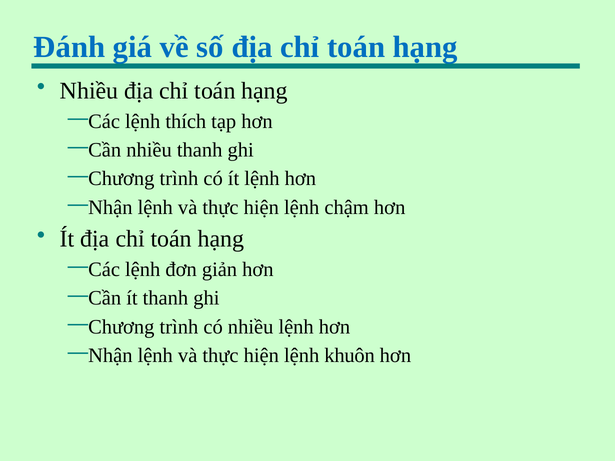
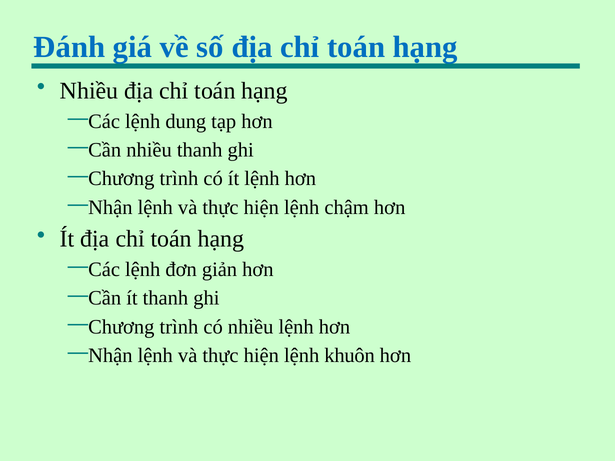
thích: thích -> dung (186, 121)
